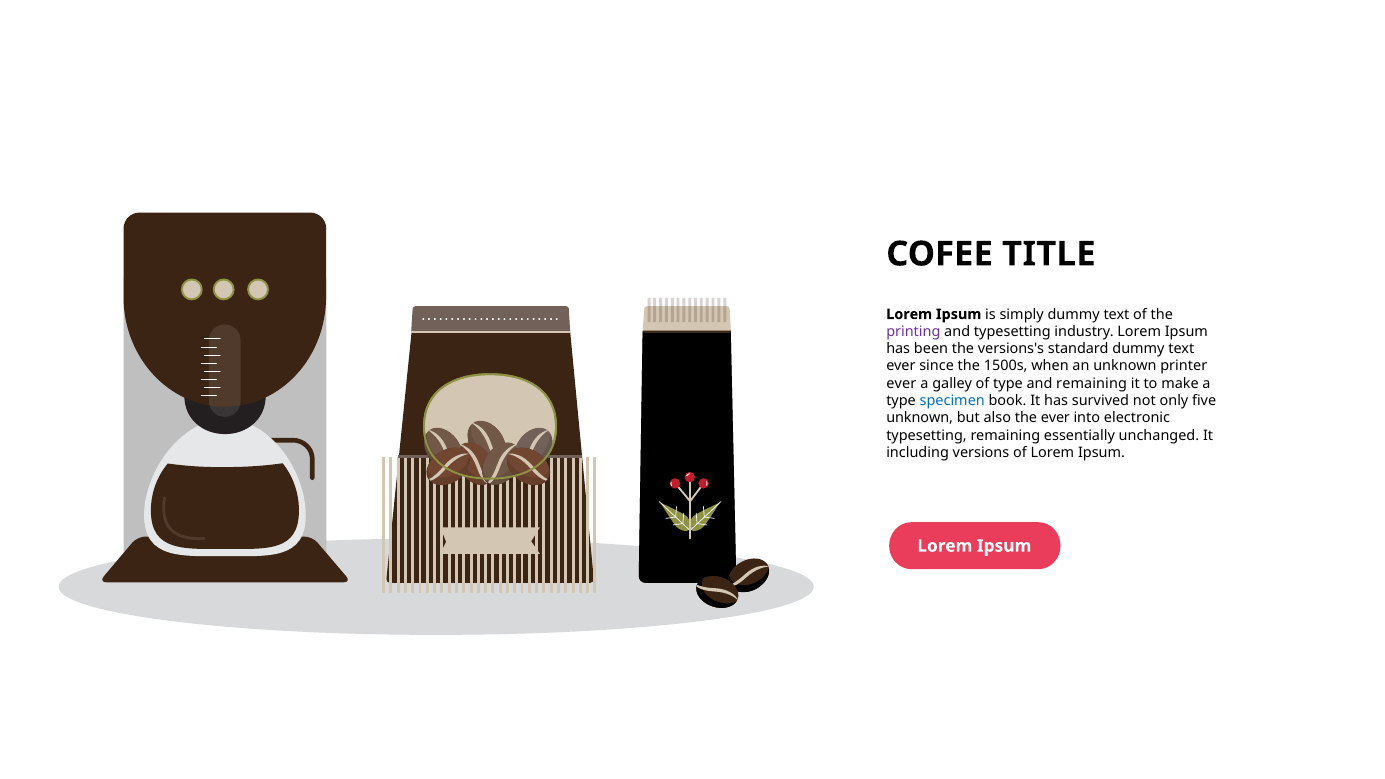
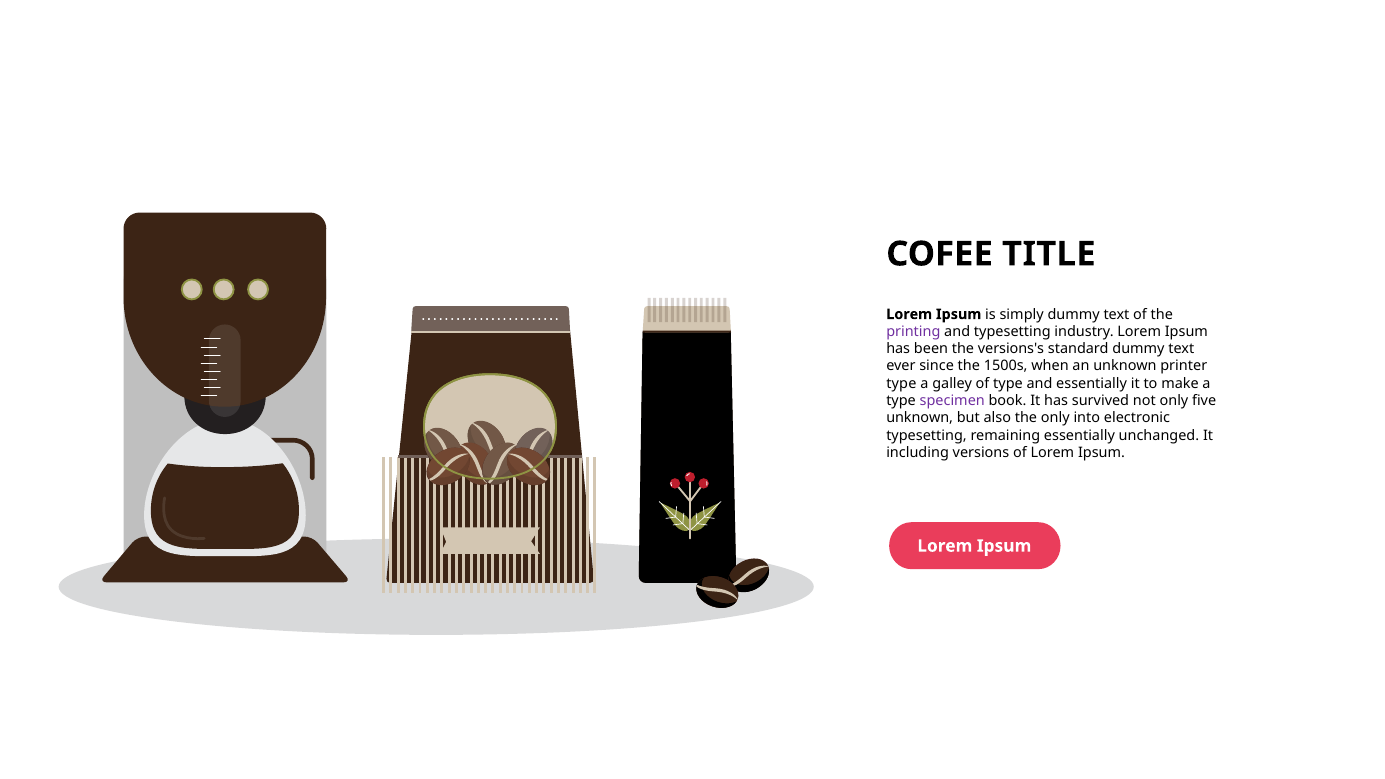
ever: ever -> type (901, 384)
and remaining: remaining -> essentially (1092, 384)
specimen colour: blue -> purple (952, 401)
the ever: ever -> only (1055, 418)
